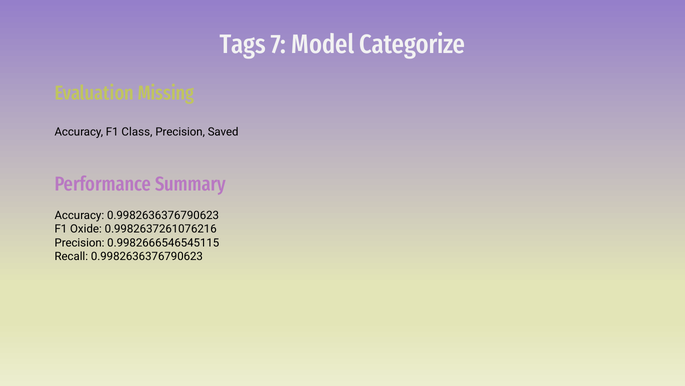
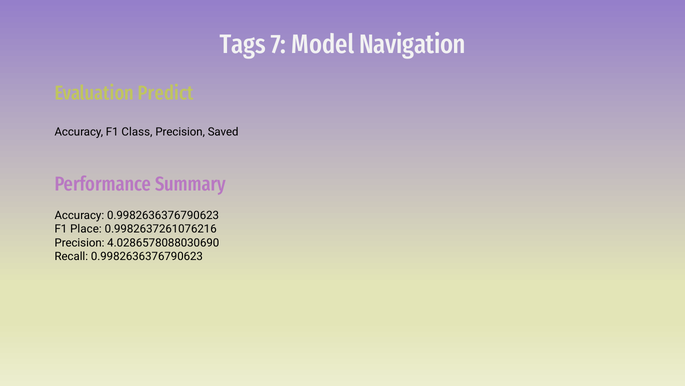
Categorize: Categorize -> Navigation (412, 45)
Missing: Missing -> Predict (166, 93)
Oxide: Oxide -> Place (86, 229)
0.9982666546545115: 0.9982666546545115 -> 4.0286578088030690 (163, 242)
